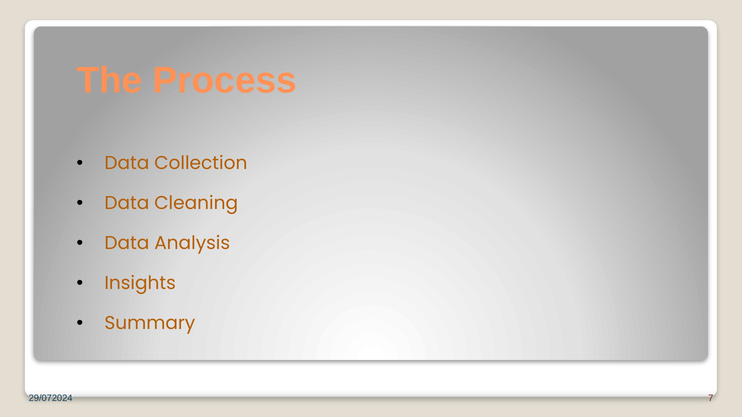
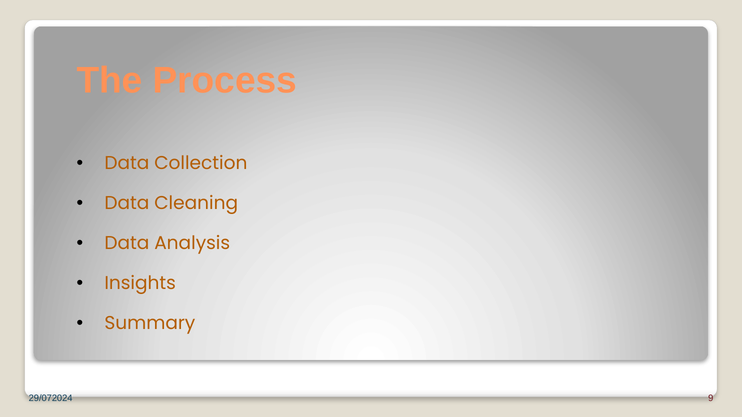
7: 7 -> 9 (711, 399)
